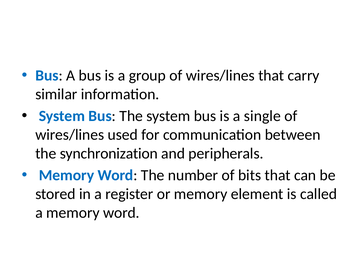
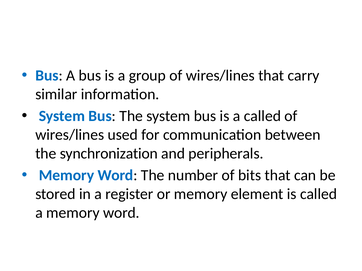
a single: single -> called (262, 116)
